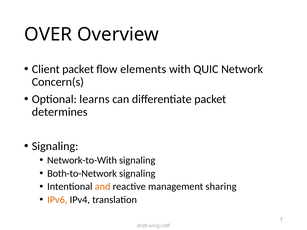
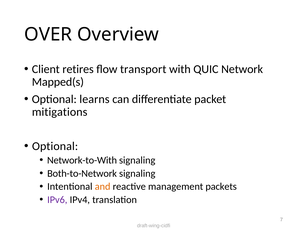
Client packet: packet -> retires (78, 69)
elements: elements -> transport (143, 69)
Concern(s: Concern(s -> Mapped(s (58, 82)
determines: determines -> mitigations (60, 112)
Signaling: Signaling -> Optional (55, 146)
sharing: sharing -> packets (221, 187)
IPv6 colour: orange -> purple (57, 200)
